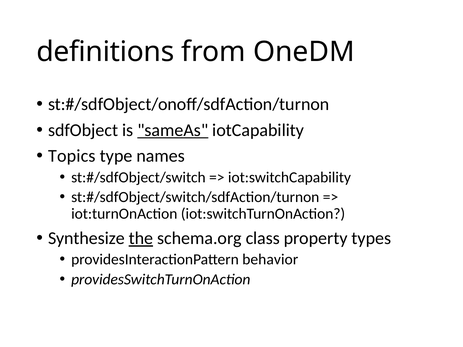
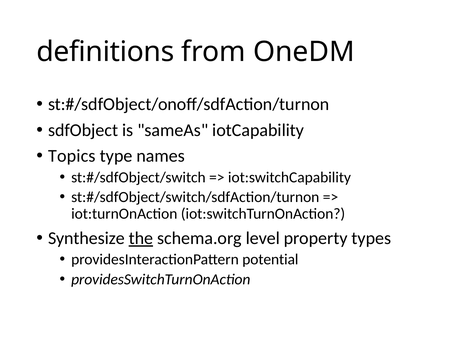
sameAs underline: present -> none (173, 130)
class: class -> level (263, 238)
behavior: behavior -> potential (270, 260)
